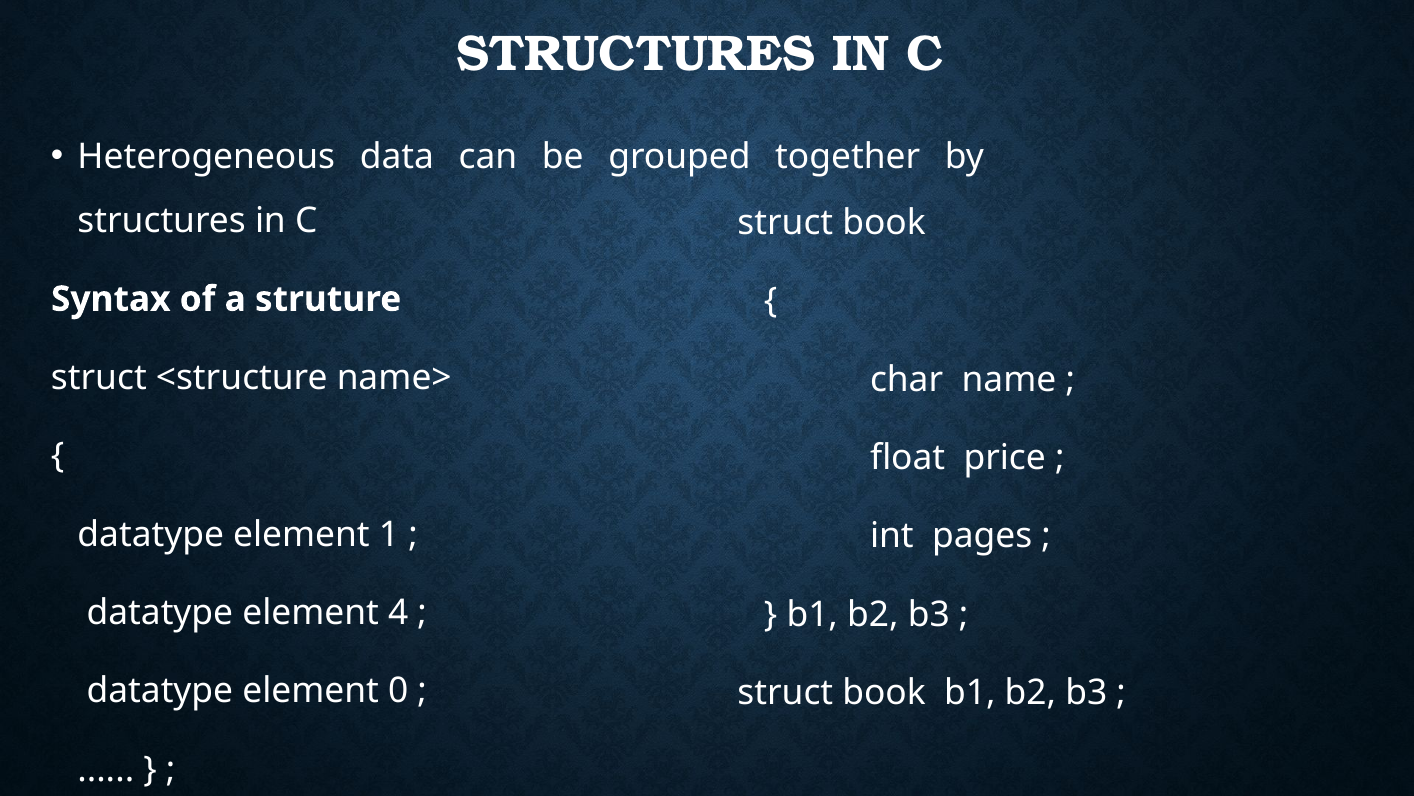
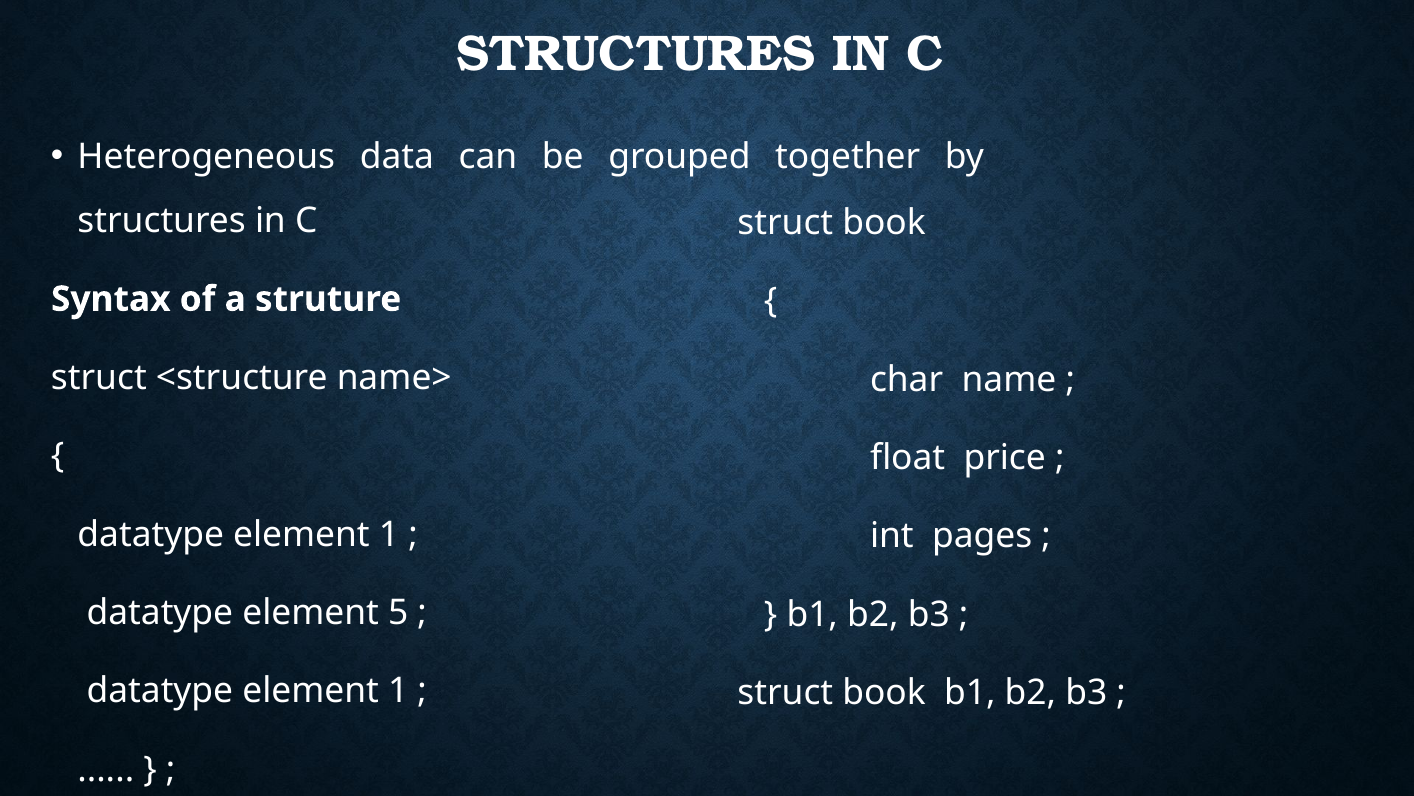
4: 4 -> 5 (398, 612)
0: 0 -> 1 (398, 691)
